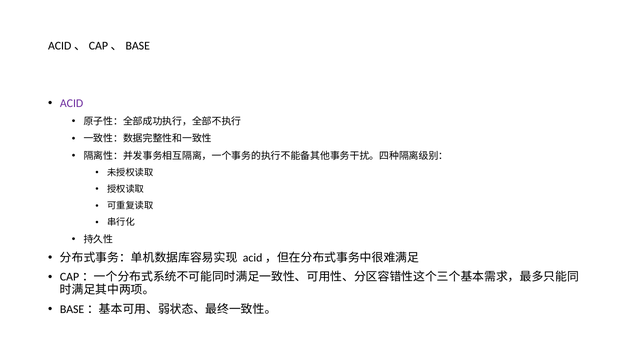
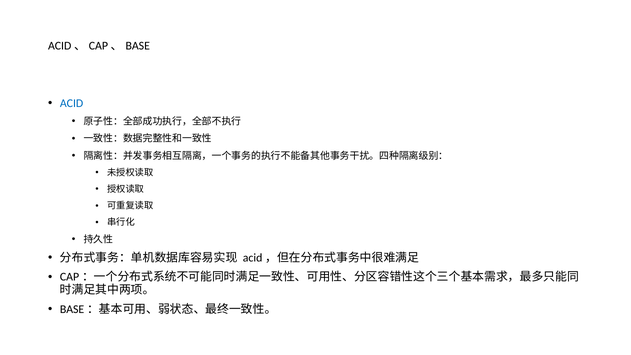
ACID colour: purple -> blue (72, 103)
